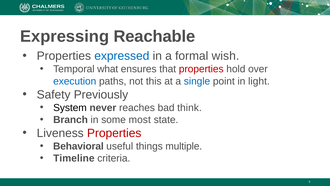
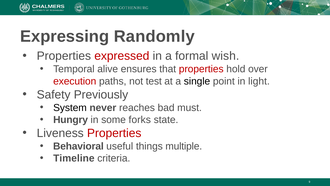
Reachable: Reachable -> Randomly (154, 36)
expressed colour: blue -> red (122, 56)
what: what -> alive (108, 69)
execution colour: blue -> red (75, 81)
this: this -> test (154, 81)
single colour: blue -> black (197, 81)
think: think -> must (190, 107)
Branch: Branch -> Hungry (71, 120)
most: most -> forks (140, 120)
